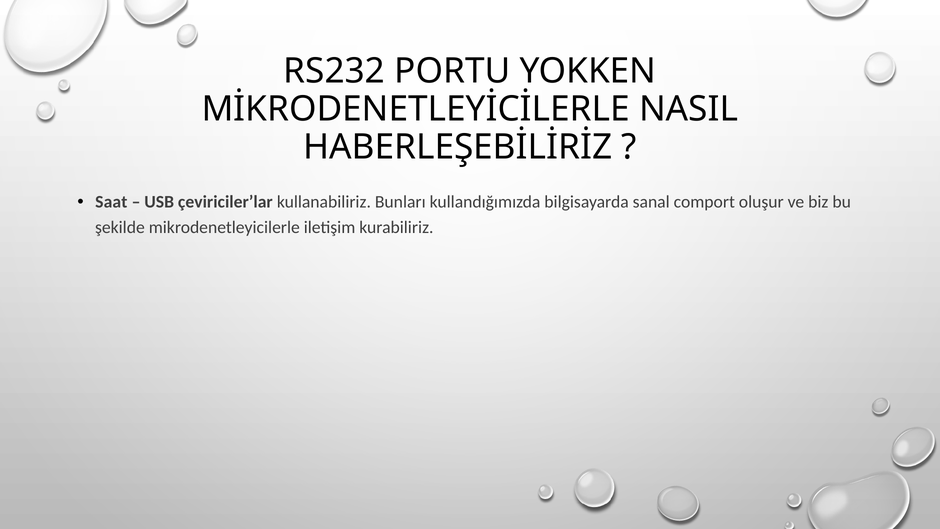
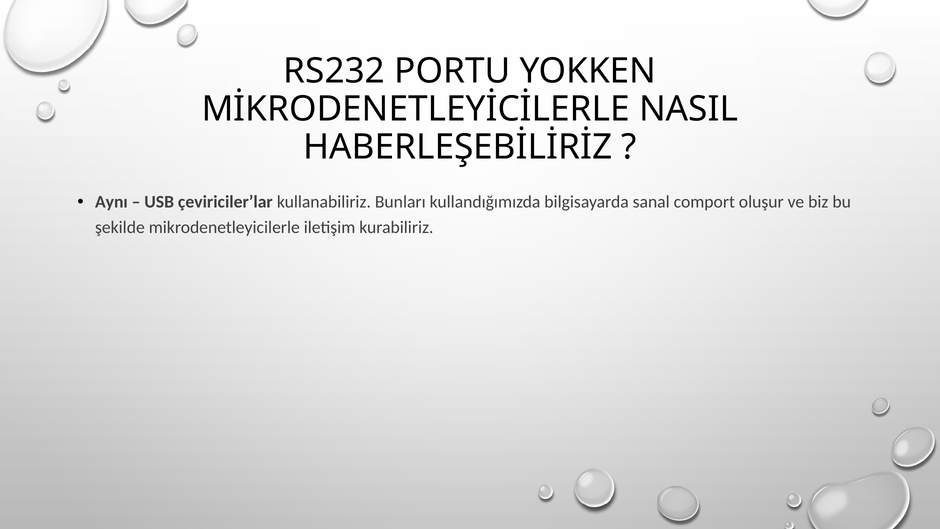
Saat: Saat -> Aynı (111, 202)
